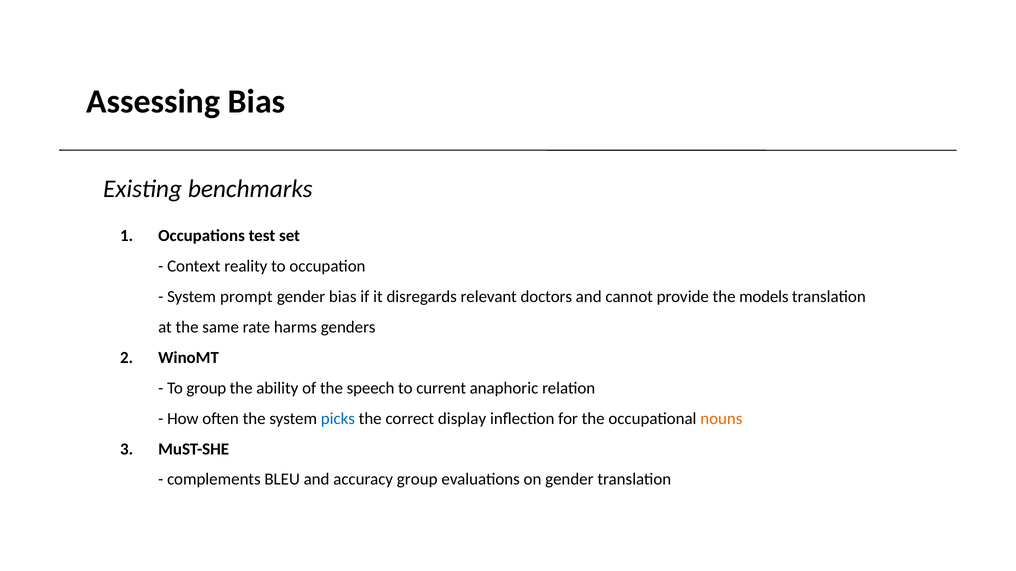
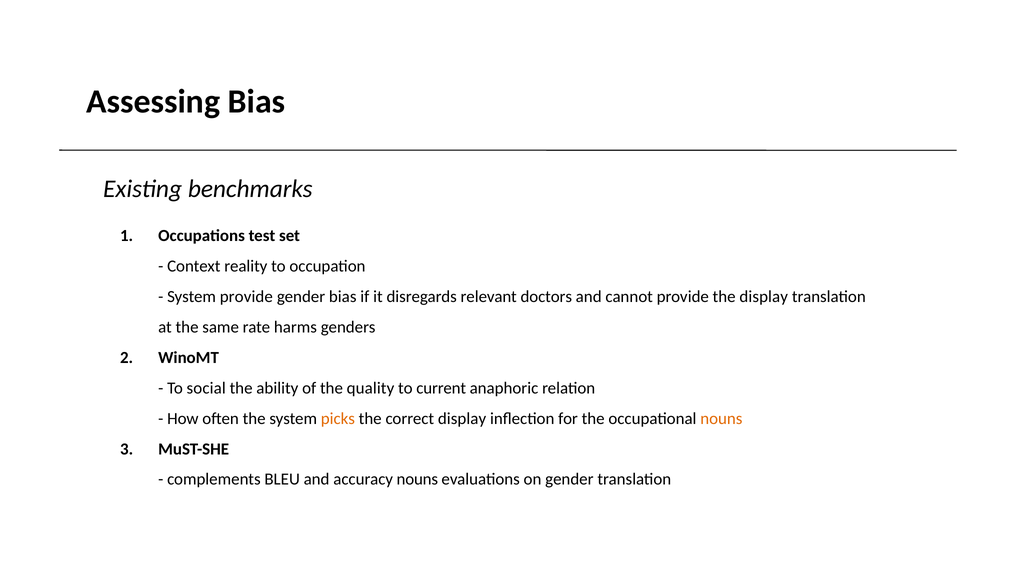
System prompt: prompt -> provide (246, 297)
the models: models -> display (764, 297)
To group: group -> social (206, 388)
speech: speech -> quality (370, 388)
picks colour: blue -> orange (338, 419)
accuracy group: group -> nouns (417, 480)
